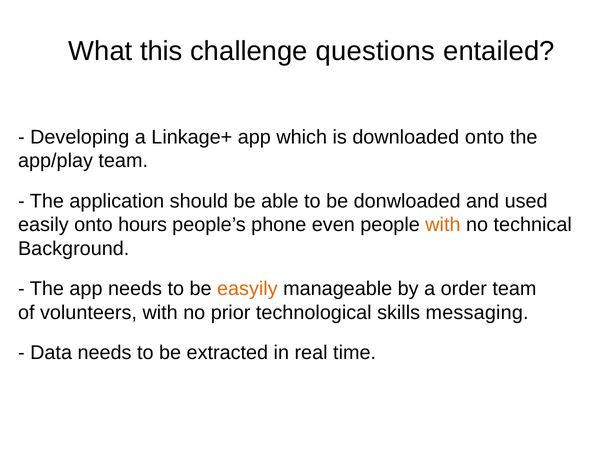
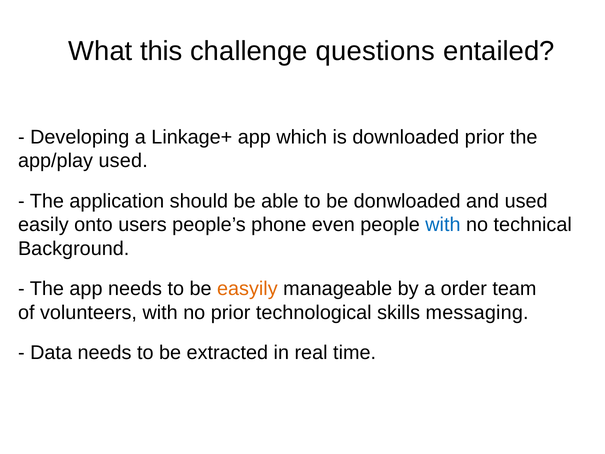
downloaded onto: onto -> prior (485, 137)
app/play team: team -> used (123, 161)
hours: hours -> users (142, 225)
with colour: orange -> blue (443, 225)
